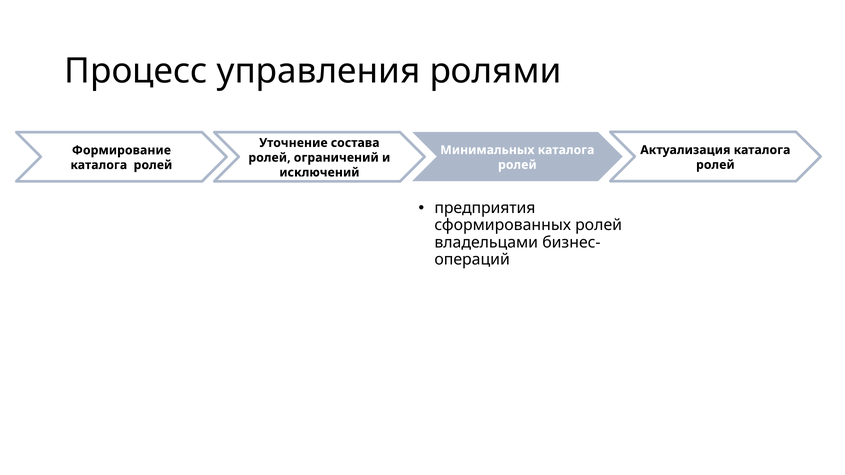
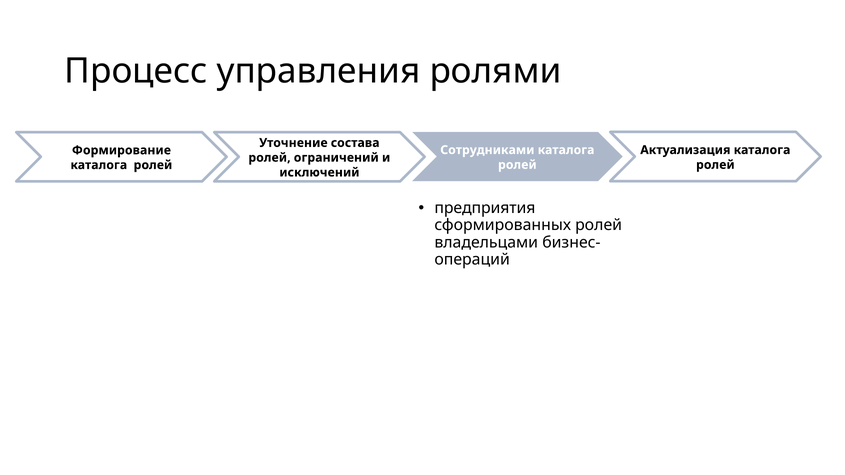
Минимальных: Минимальных -> Сотрудниками (487, 150)
